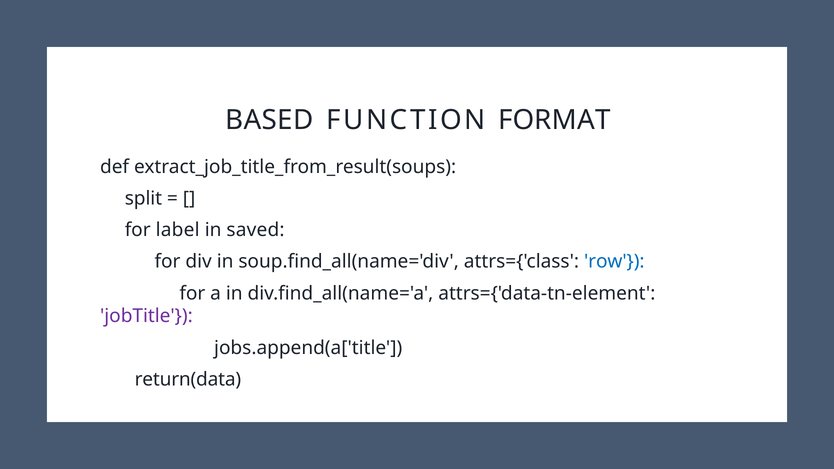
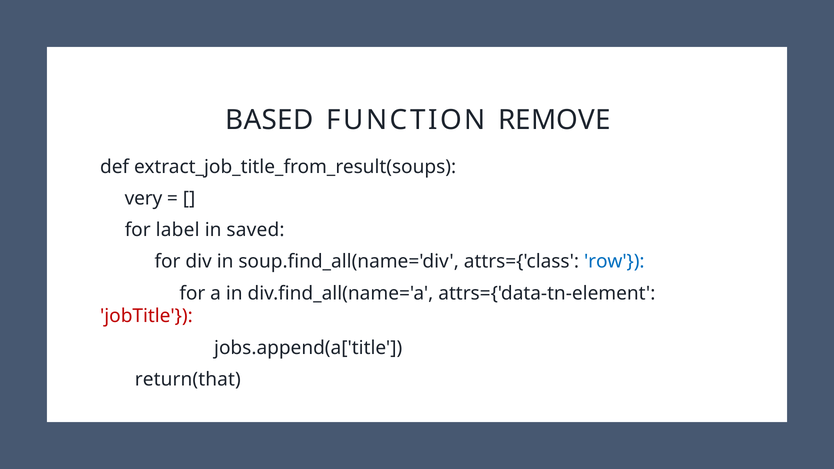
FORMAT: FORMAT -> REMOVE (554, 120)
split: split -> very (144, 198)
jobTitle colour: purple -> red (146, 316)
return(data: return(data -> return(that (188, 379)
